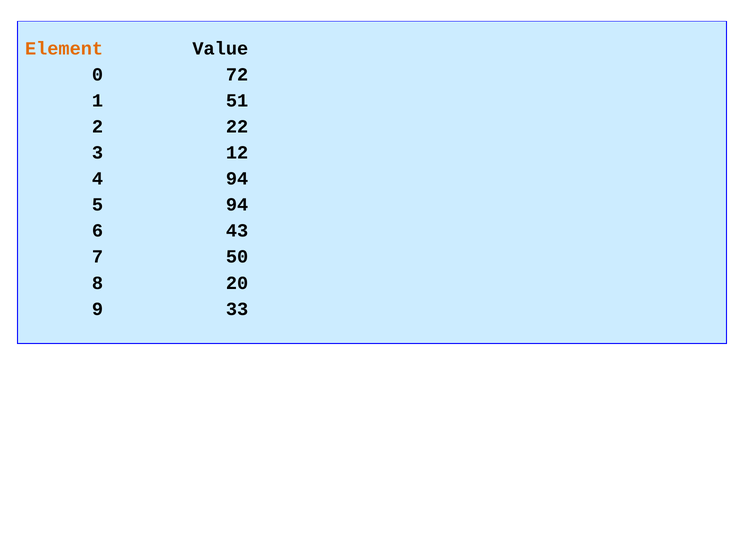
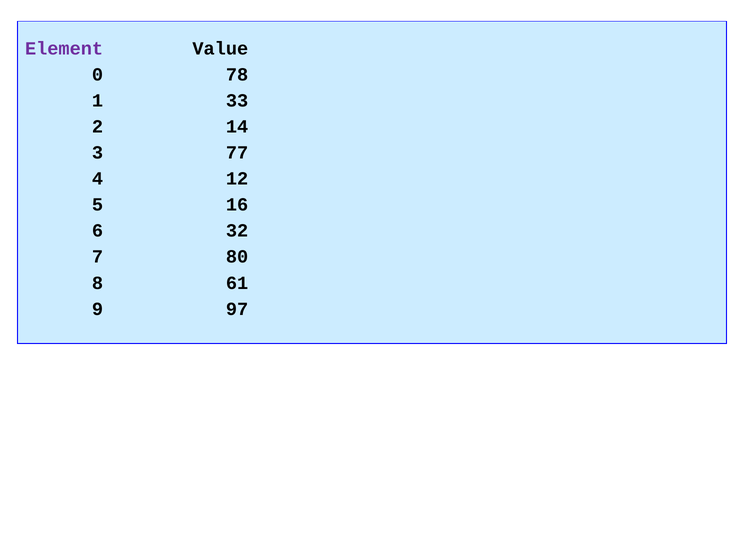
Element colour: orange -> purple (64, 49)
72: 72 -> 78 (237, 75)
51: 51 -> 33 (237, 101)
22: 22 -> 14 (237, 127)
12: 12 -> 77 (237, 153)
4 94: 94 -> 12 (237, 179)
5 94: 94 -> 16 (237, 205)
43: 43 -> 32 (237, 231)
50: 50 -> 80 (237, 257)
20: 20 -> 61 (237, 283)
33: 33 -> 97 (237, 309)
